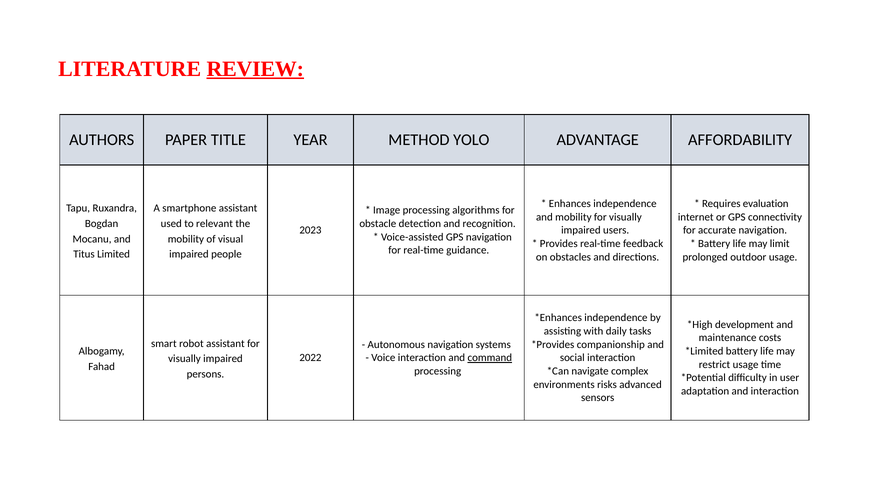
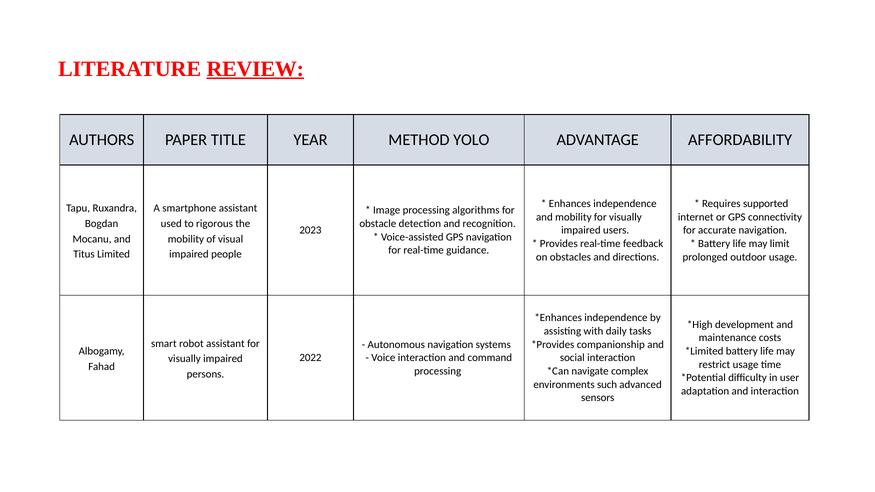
evaluation: evaluation -> supported (766, 204)
relevant: relevant -> rigorous (215, 224)
command underline: present -> none (490, 358)
risks: risks -> such (607, 385)
